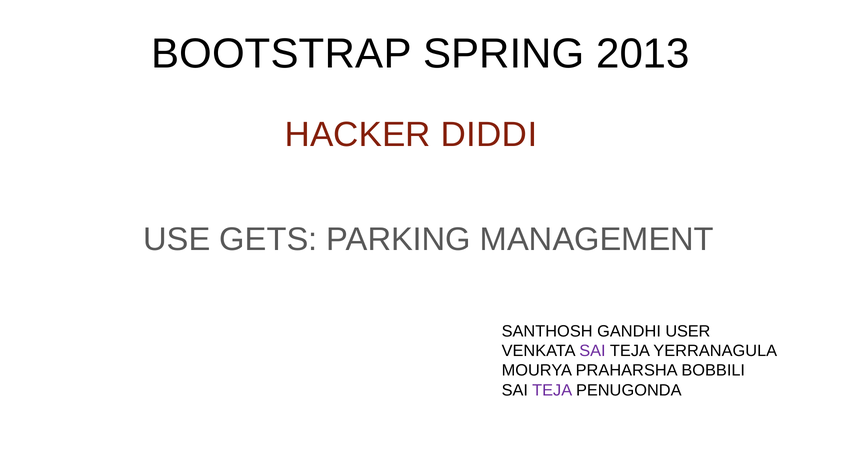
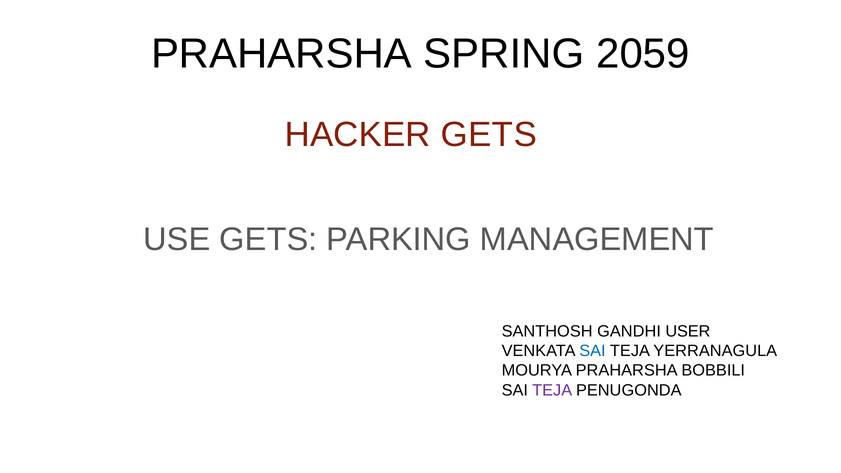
BOOTSTRAP: BOOTSTRAP -> PRAHARSHA (281, 54)
2013: 2013 -> 2059 (643, 54)
HACKER DIDDI: DIDDI -> GETS (489, 135)
SAI colour: purple -> blue (592, 351)
